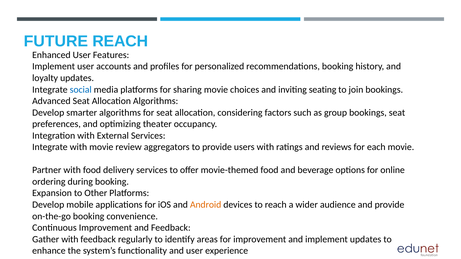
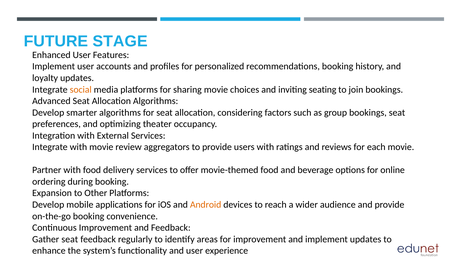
FUTURE REACH: REACH -> STAGE (120, 41)
social colour: blue -> orange (81, 90)
Gather with: with -> seat (70, 239)
